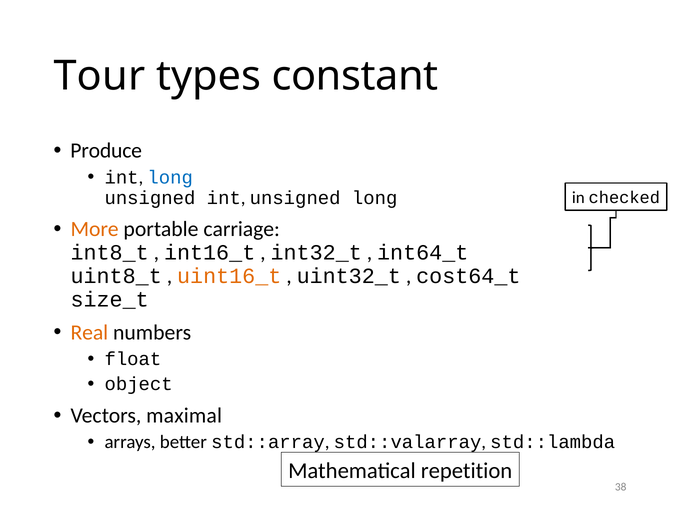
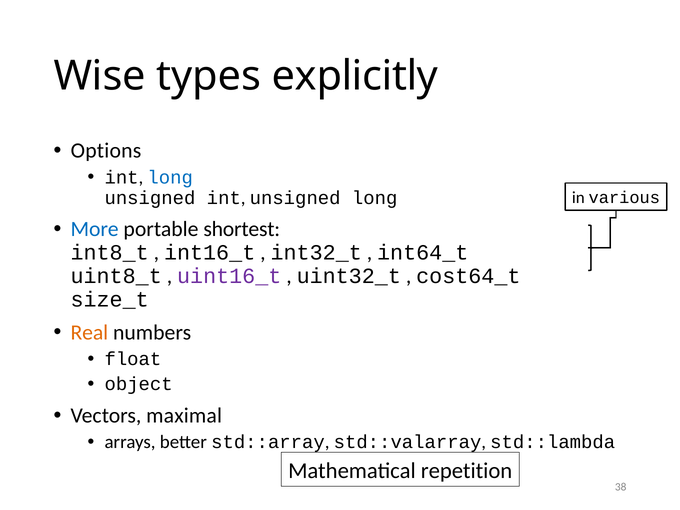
Tour: Tour -> Wise (100, 76)
constant: constant -> explicitly (355, 76)
Produce: Produce -> Options (106, 151)
checked: checked -> various (624, 198)
More colour: orange -> blue (95, 229)
carriage: carriage -> shortest (242, 229)
uint16_t colour: orange -> purple (229, 276)
